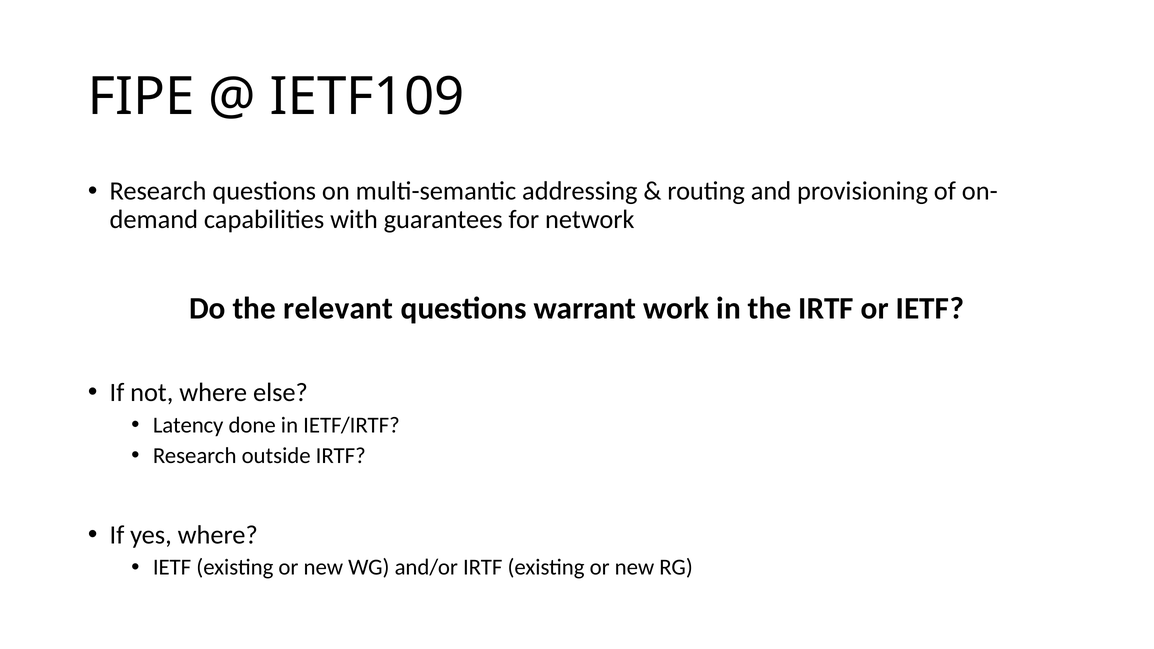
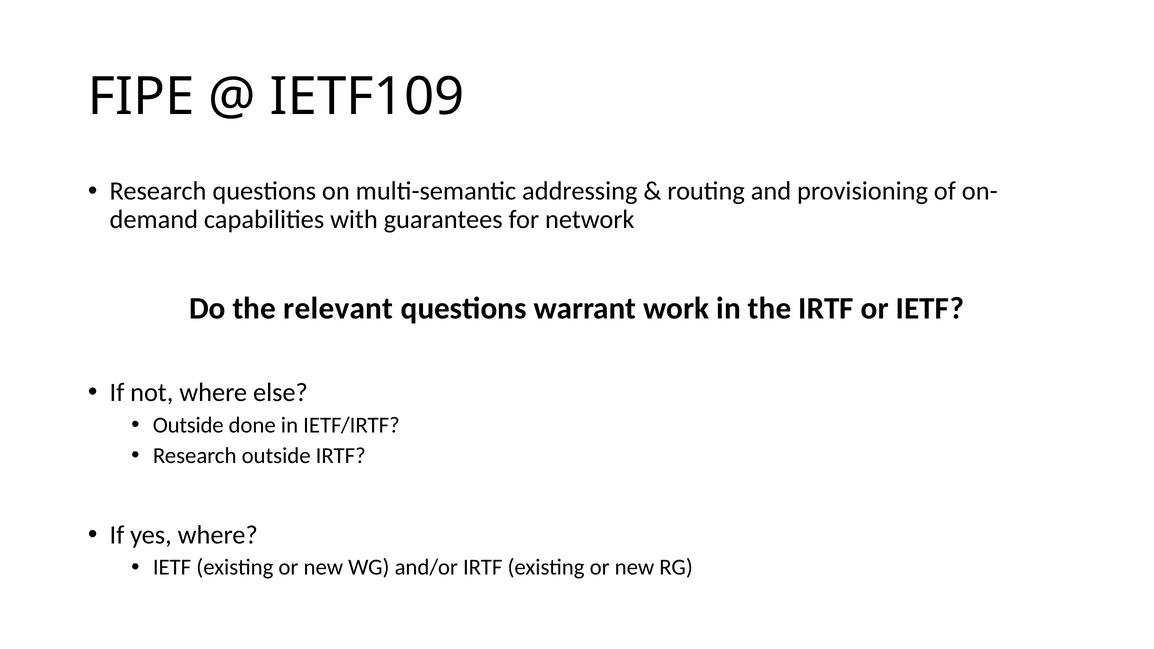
Latency: Latency -> Outside (188, 425)
